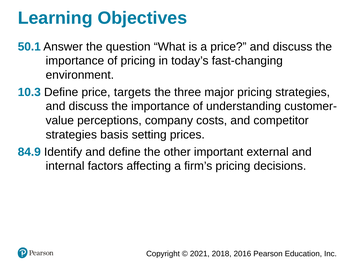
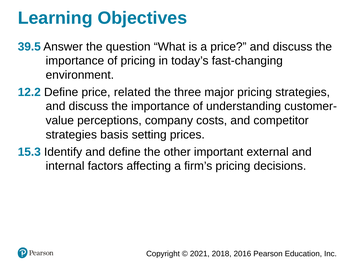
50.1: 50.1 -> 39.5 (29, 47)
10.3: 10.3 -> 12.2 (29, 92)
targets: targets -> related (132, 92)
84.9: 84.9 -> 15.3 (29, 152)
